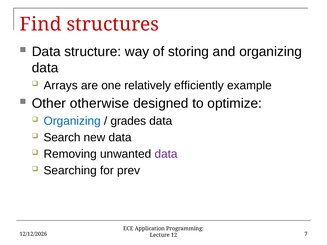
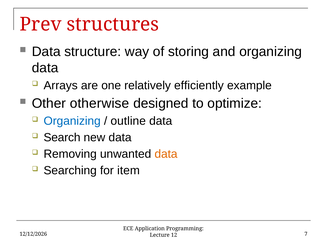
Find: Find -> Prev (41, 24)
grades: grades -> outline (128, 121)
data colour: purple -> orange (166, 154)
prev: prev -> item (128, 171)
